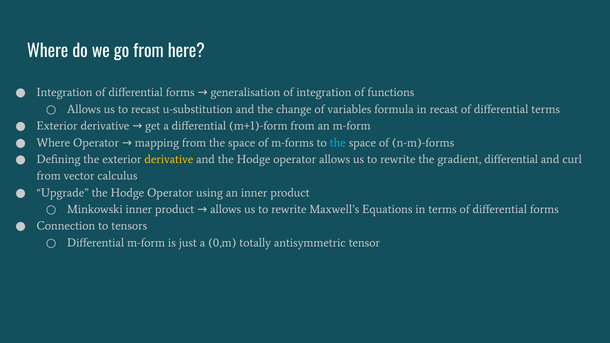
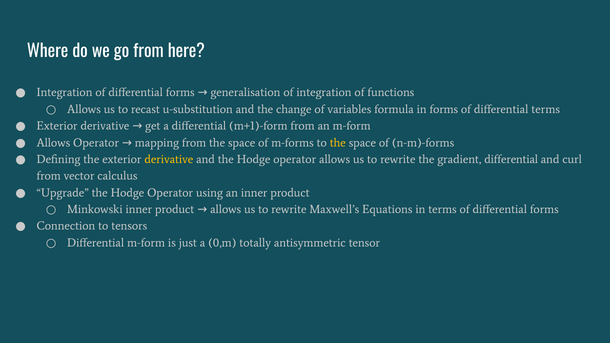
in recast: recast -> forms (444, 109)
Where: Where -> Allows (53, 143)
the colour: light blue -> yellow (338, 143)
